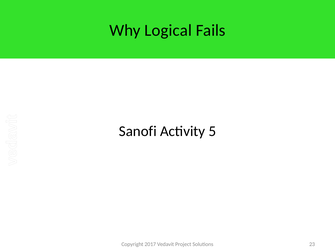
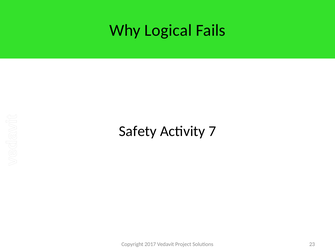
Sanofi: Sanofi -> Safety (138, 131)
5: 5 -> 7 (212, 131)
